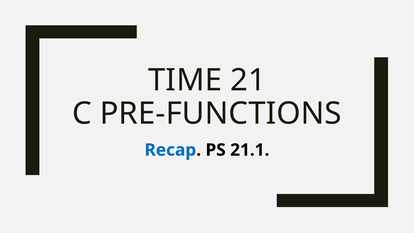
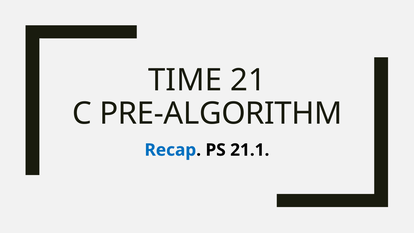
PRE-FUNCTIONS: PRE-FUNCTIONS -> PRE-ALGORITHM (221, 114)
